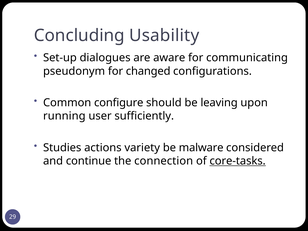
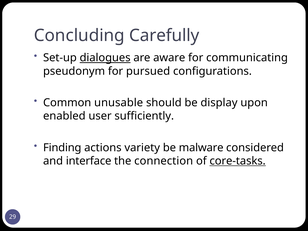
Usability: Usability -> Carefully (164, 36)
dialogues underline: none -> present (105, 58)
changed: changed -> pursued (148, 71)
configure: configure -> unusable (119, 103)
leaving: leaving -> display (219, 103)
running: running -> enabled (64, 116)
Studies: Studies -> Finding (62, 148)
continue: continue -> interface (89, 161)
